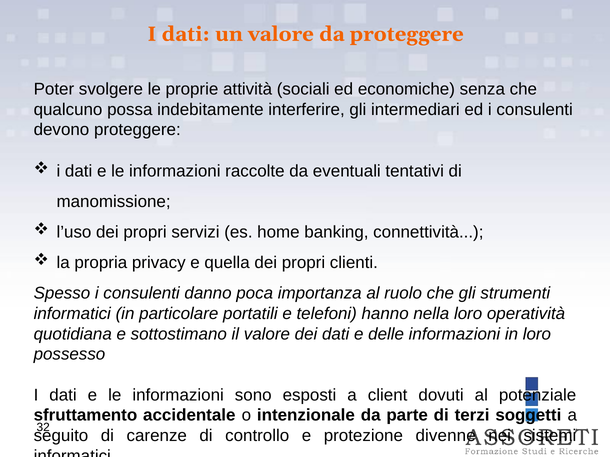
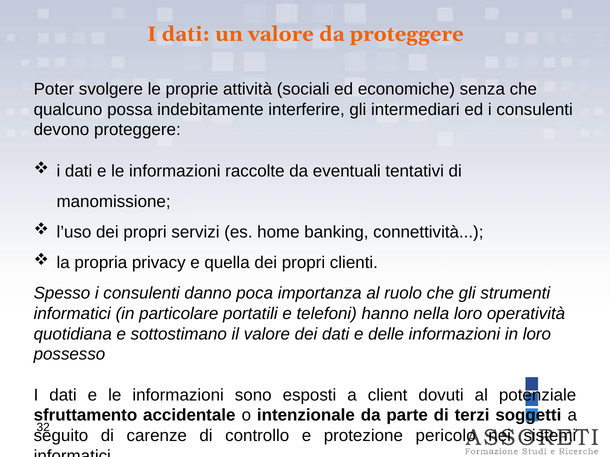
divenne: divenne -> pericolo (446, 436)
